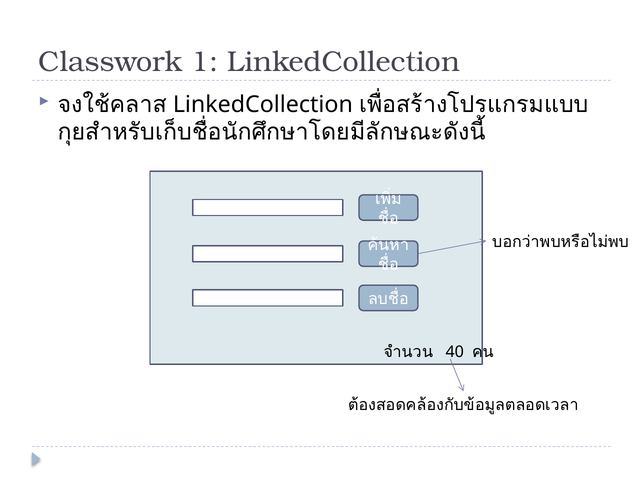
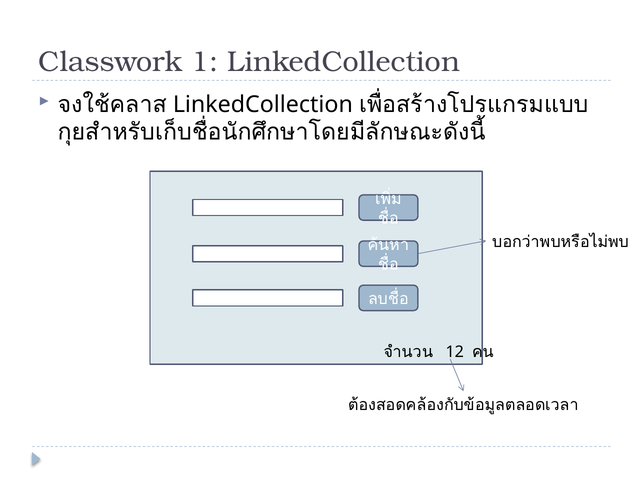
40: 40 -> 12 (455, 352)
